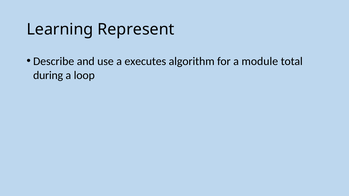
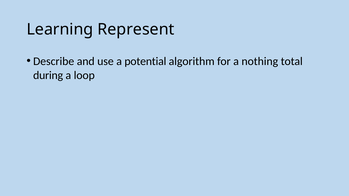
executes: executes -> potential (145, 61)
module: module -> nothing (260, 61)
